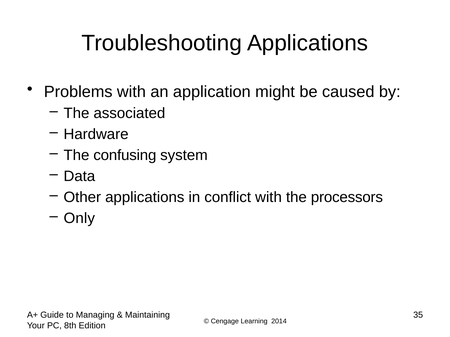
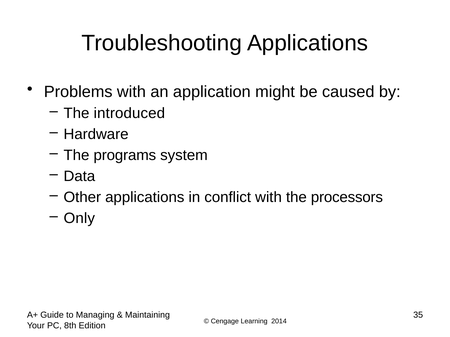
associated: associated -> introduced (129, 114)
confusing: confusing -> programs (125, 156)
